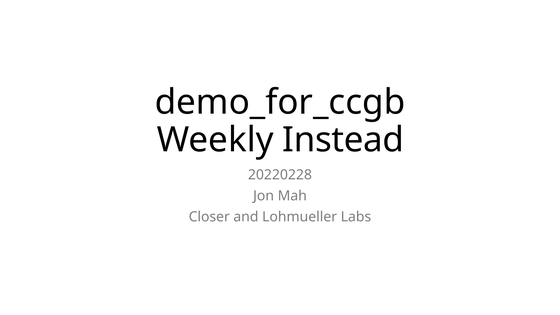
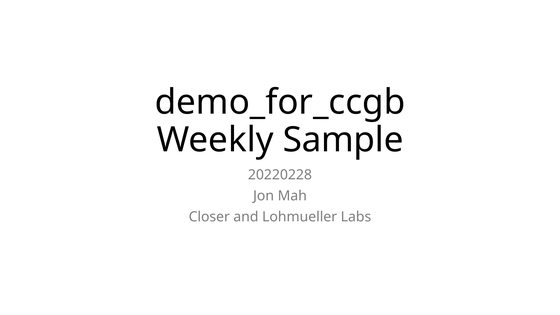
Instead: Instead -> Sample (343, 140)
